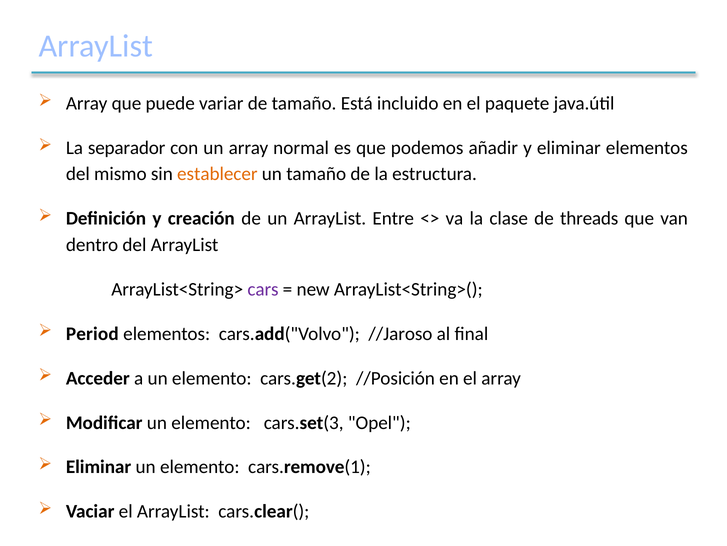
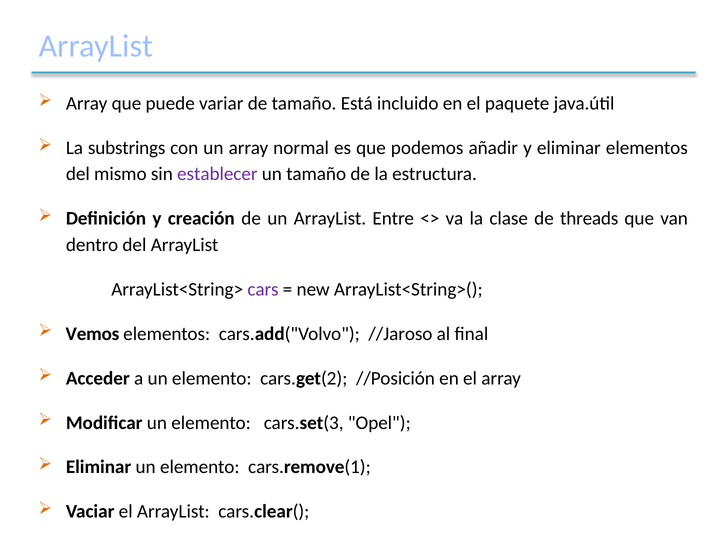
separador: separador -> substrings (127, 148)
establecer colour: orange -> purple (217, 174)
Period: Period -> Vemos (92, 333)
